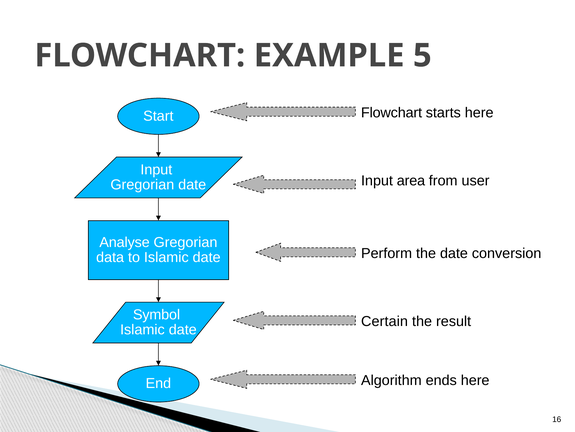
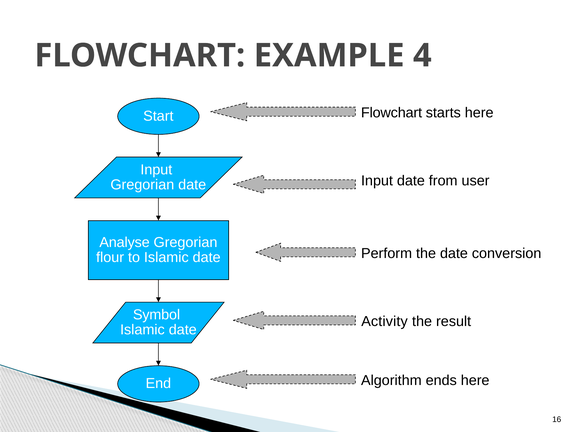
5: 5 -> 4 (422, 55)
Input area: area -> date (411, 180)
data: data -> flour (110, 257)
Certain: Certain -> Activity (384, 321)
